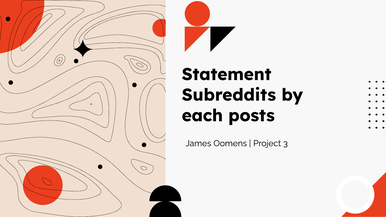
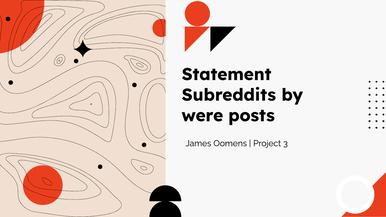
each: each -> were (202, 116)
